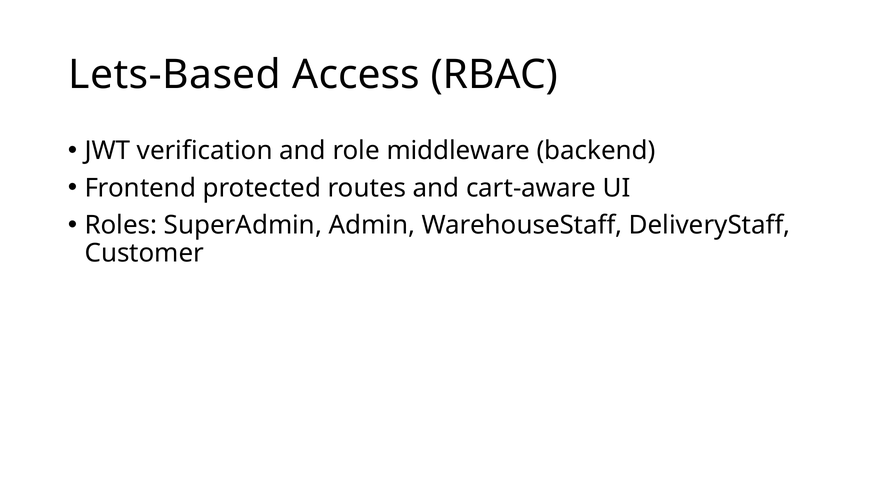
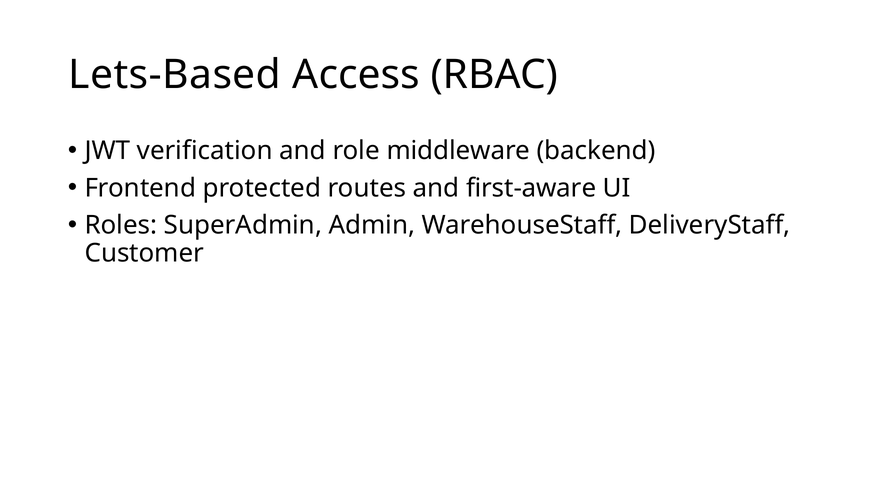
cart-aware: cart-aware -> first-aware (531, 188)
